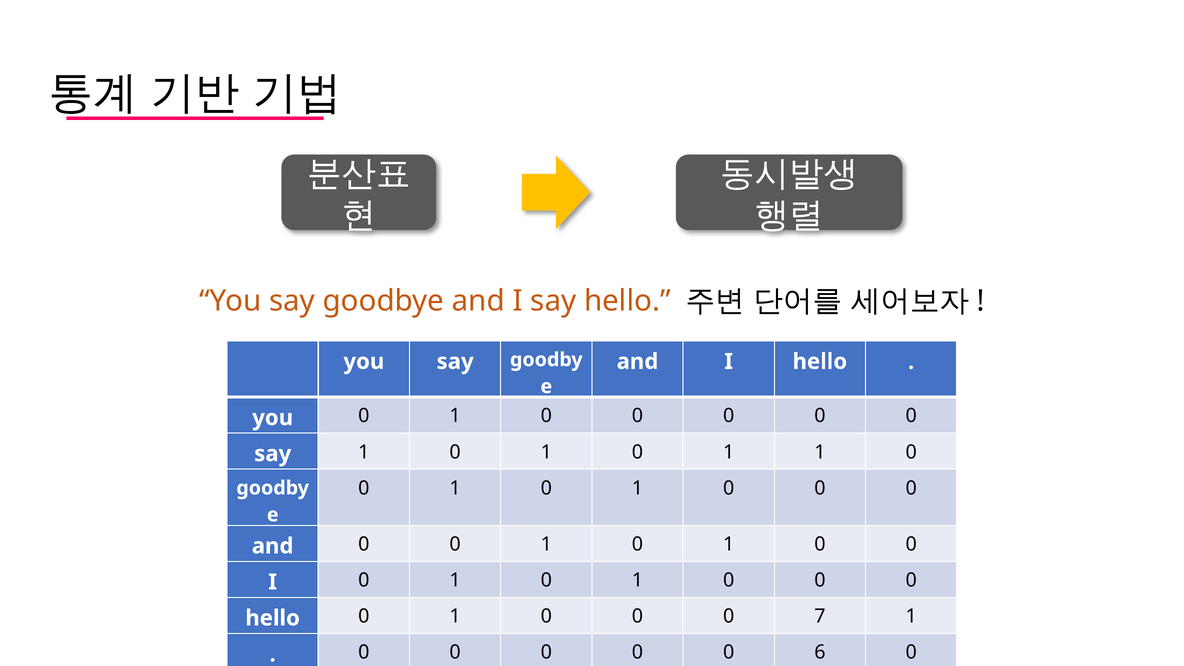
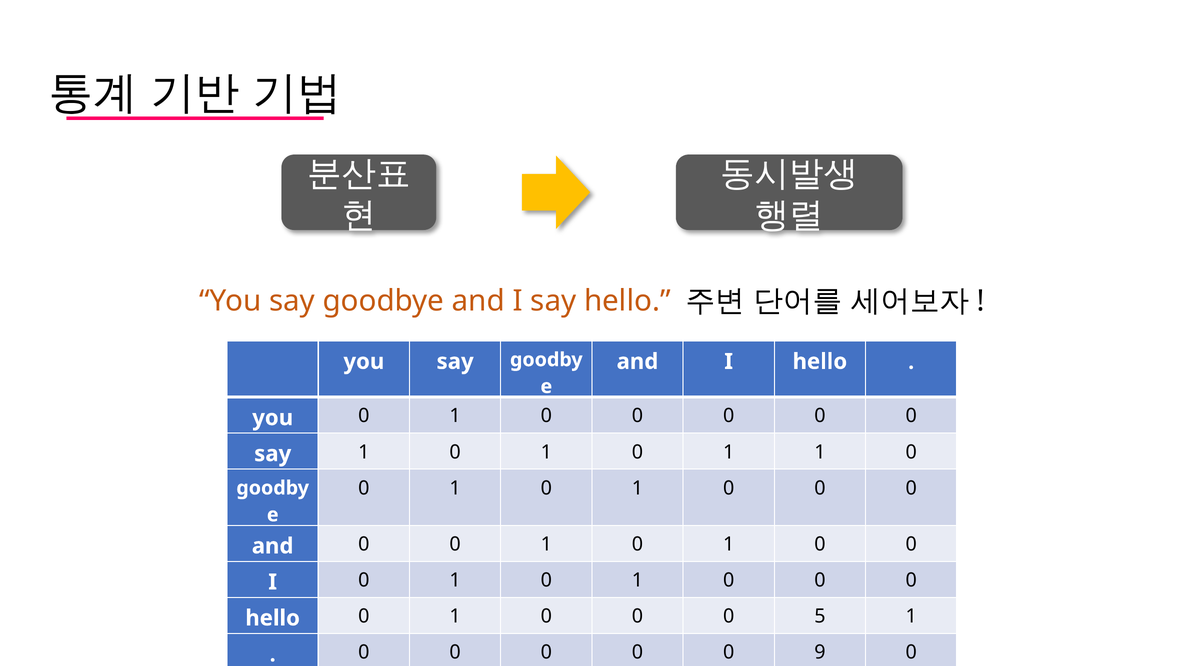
7: 7 -> 5 (820, 616)
6: 6 -> 9 (820, 652)
